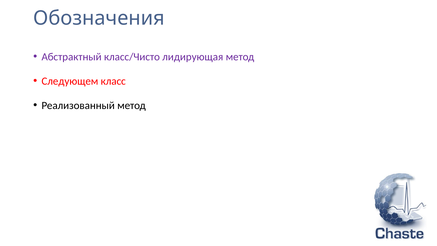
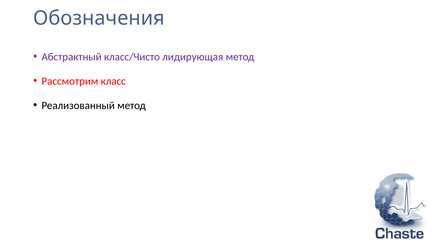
Следующем: Следующем -> Рассмотрим (70, 81)
